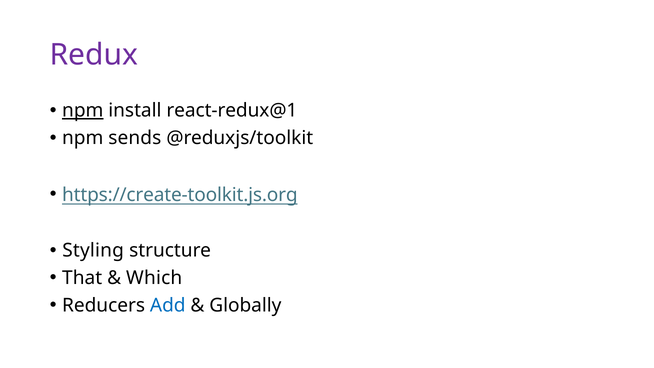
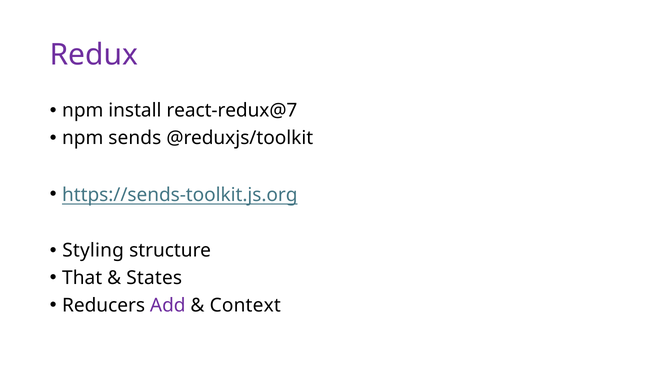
npm underline: present -> none (83, 111)
react-redux@1: react-redux@1 -> react-redux@7 (232, 111)
https://create-toolkit.js.org: https://create-toolkit.js.org -> https://sends-toolkit.js.org (180, 195)
Which: Which -> States (154, 278)
Add colour: blue -> purple (168, 305)
Globally: Globally -> Context (245, 305)
